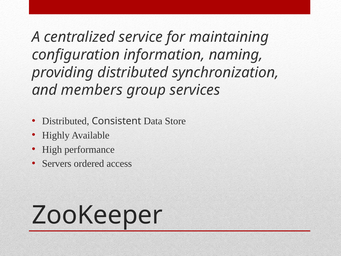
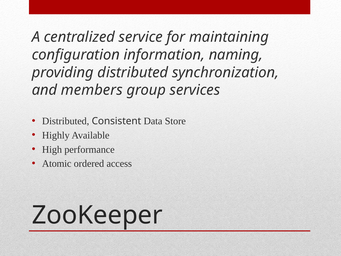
Servers: Servers -> Atomic (57, 164)
